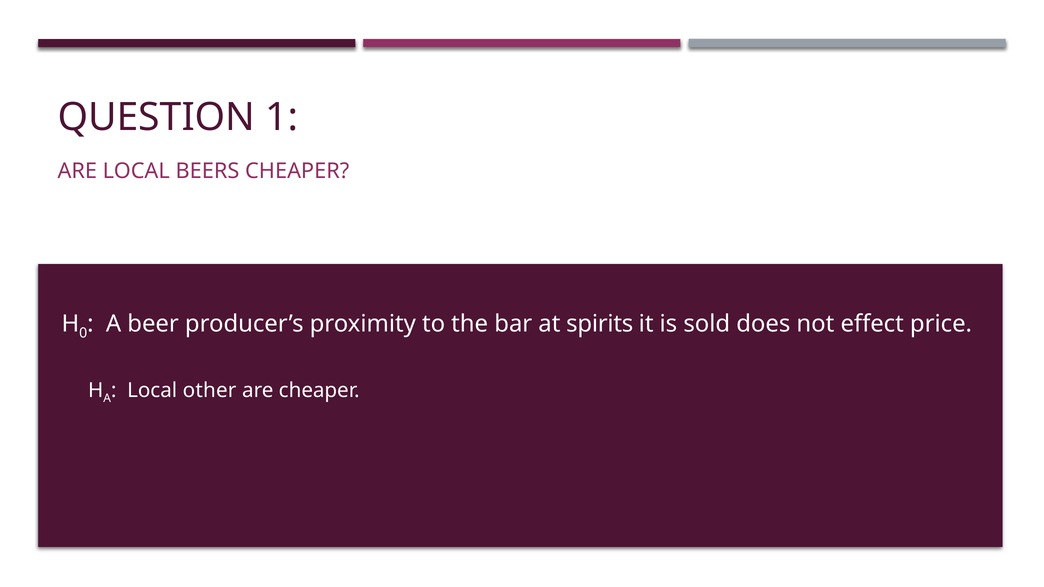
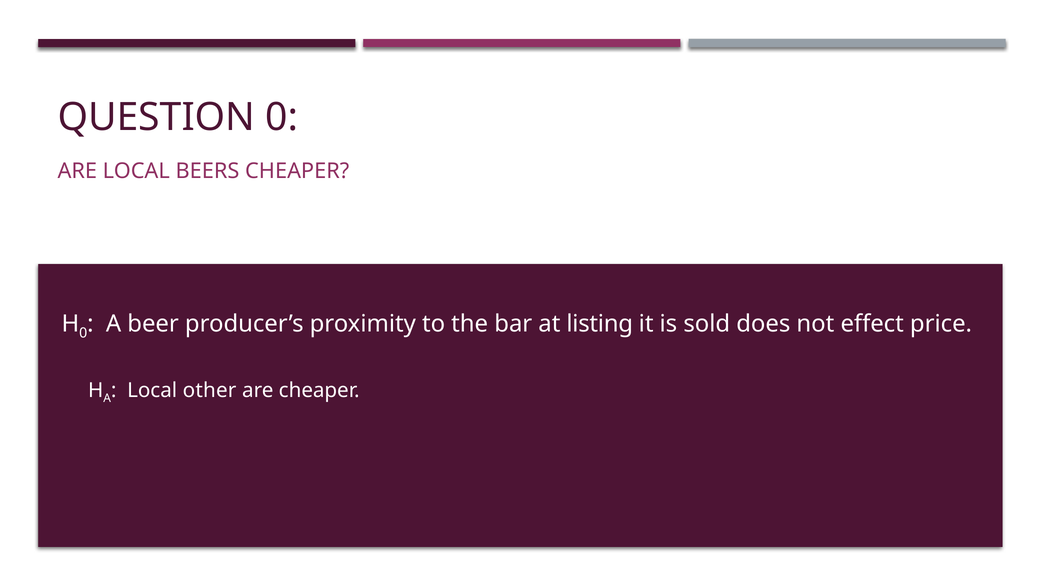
QUESTION 1: 1 -> 0 (282, 118)
spirits: spirits -> listing (600, 324)
